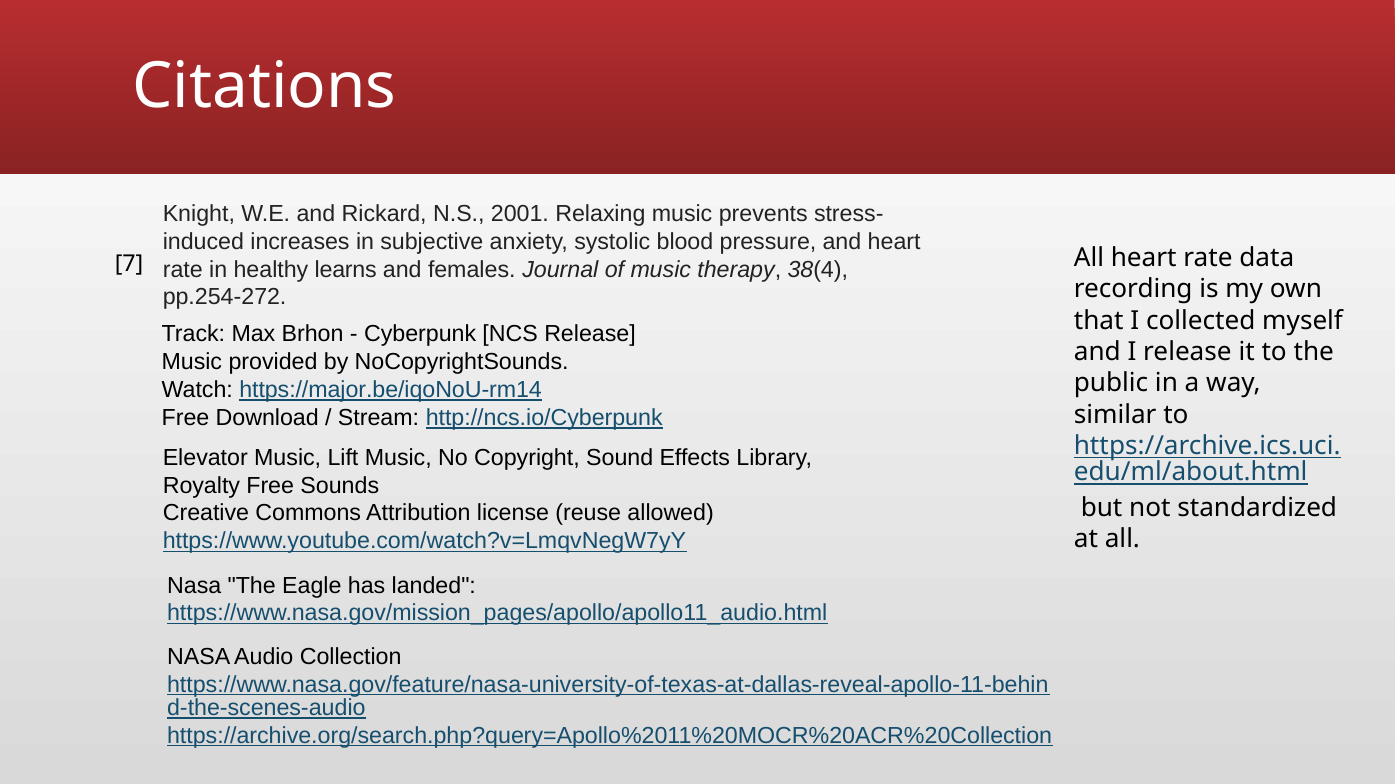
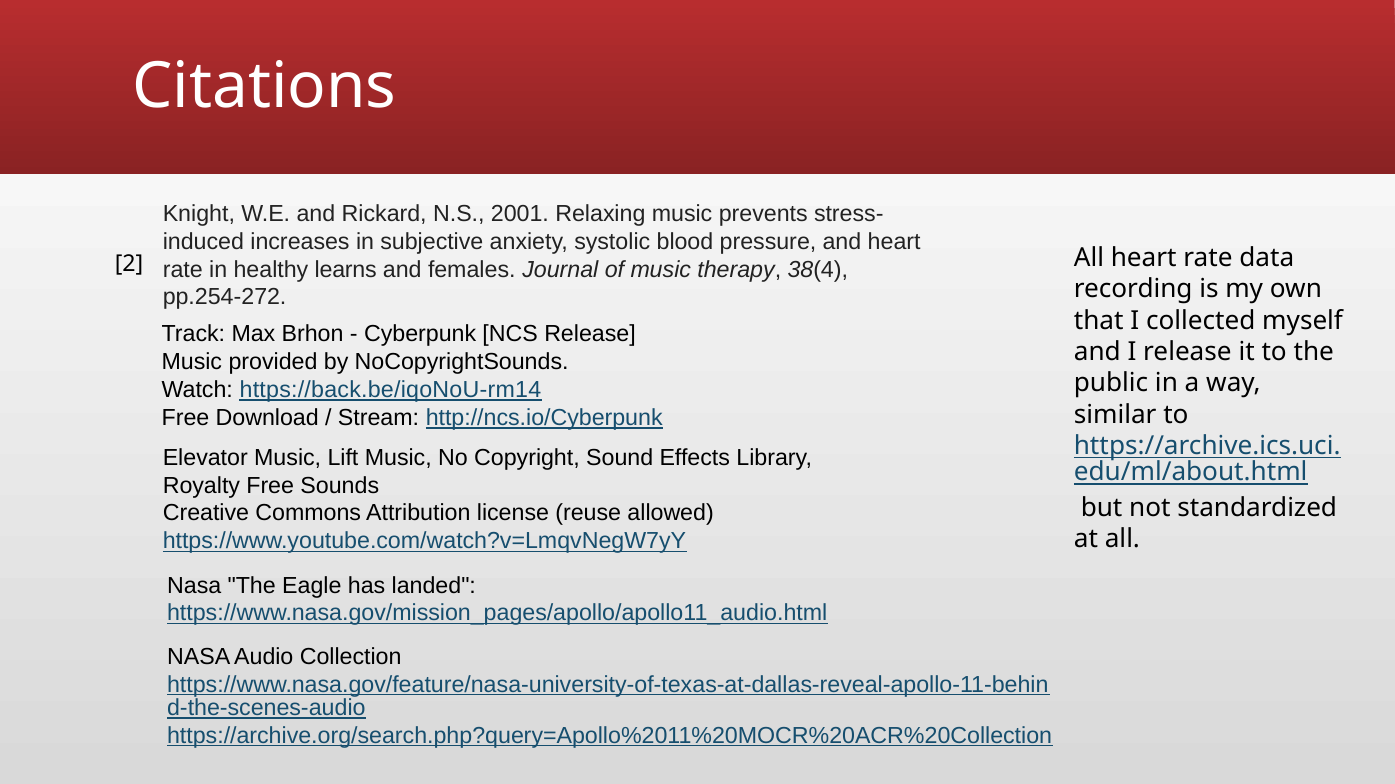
7: 7 -> 2 (129, 264)
https://major.be/iqoNoU-rm14: https://major.be/iqoNoU-rm14 -> https://back.be/iqoNoU-rm14 (390, 390)
